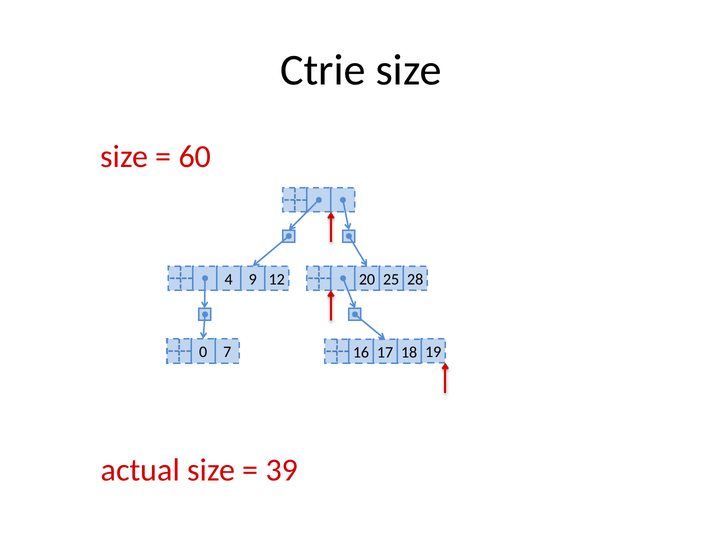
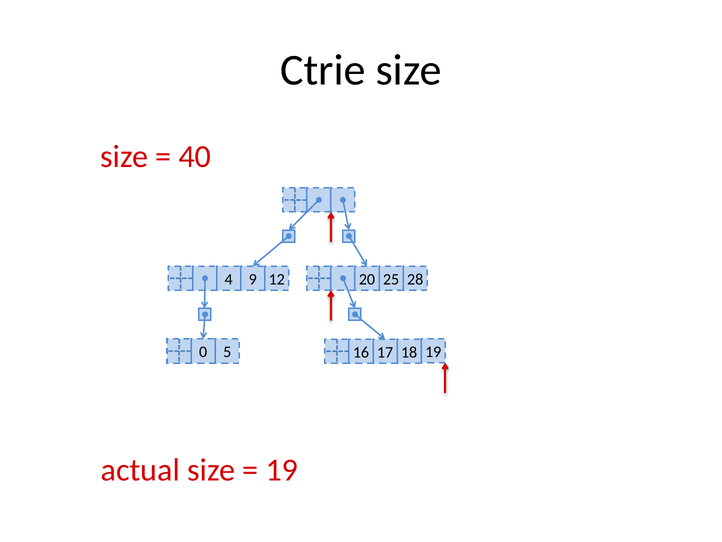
60: 60 -> 40 (195, 157)
7: 7 -> 5 (227, 352)
39: 39 -> 19 (282, 470)
